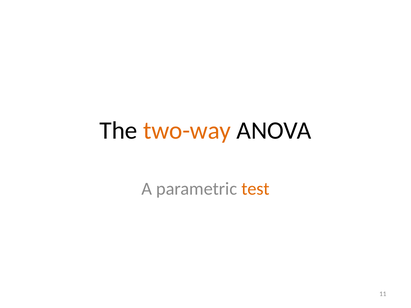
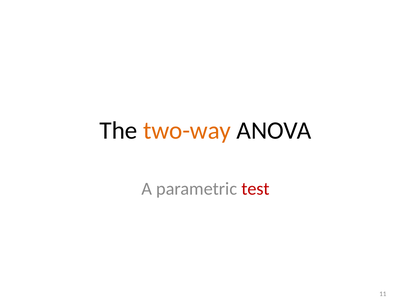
test colour: orange -> red (255, 189)
